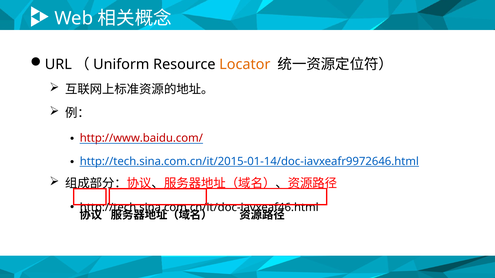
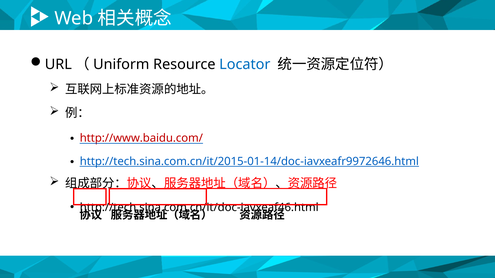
Locator colour: orange -> blue (245, 65)
